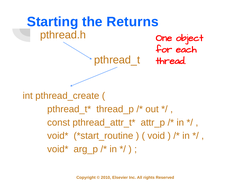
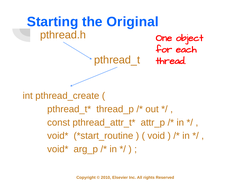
Returns: Returns -> Original (133, 22)
